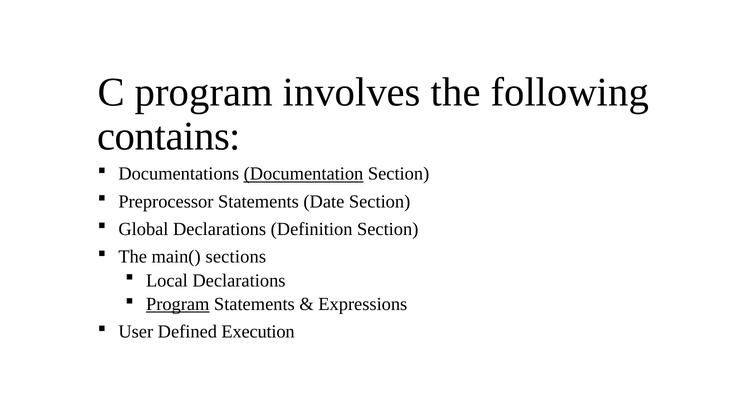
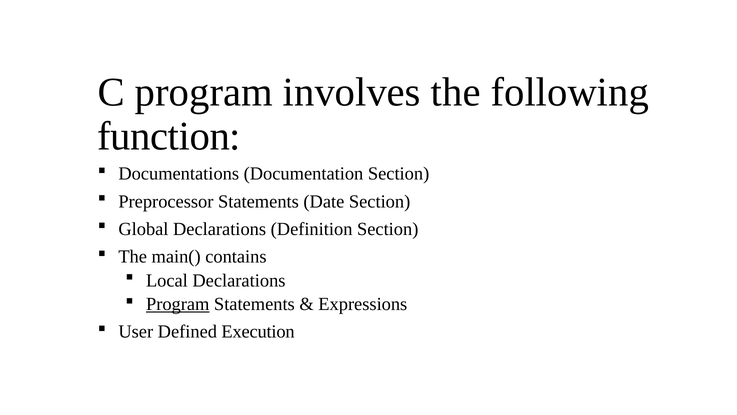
contains: contains -> function (169, 136)
Documentation underline: present -> none (303, 174)
sections: sections -> contains (236, 256)
